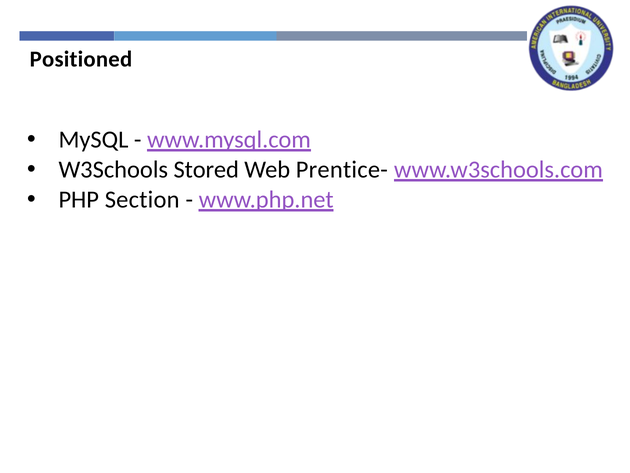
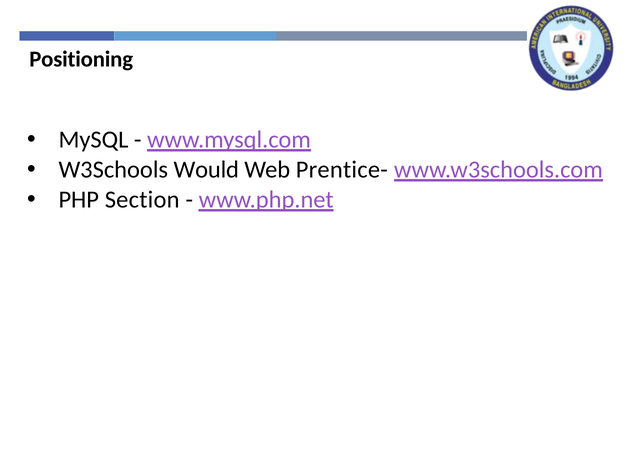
Positioned: Positioned -> Positioning (81, 59)
Stored: Stored -> Would (206, 170)
